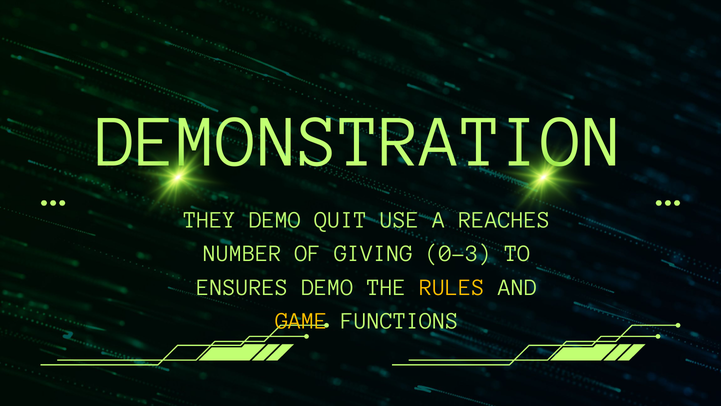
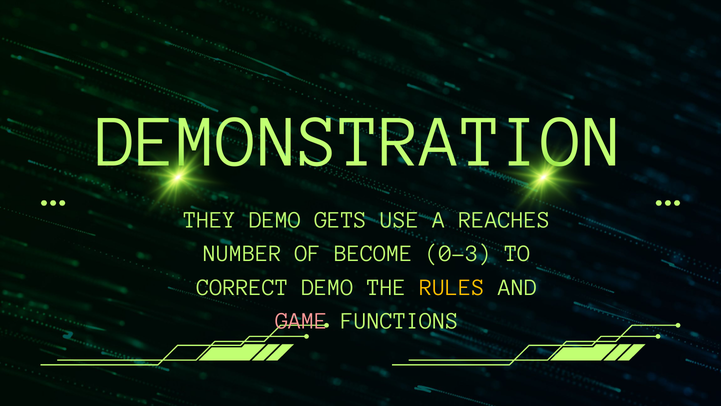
QUIT: QUIT -> GETS (341, 220)
GIVING: GIVING -> BECOME (374, 253)
ENSURES: ENSURES -> CORRECT (243, 287)
GAME colour: yellow -> pink (302, 320)
